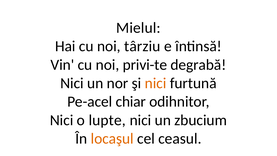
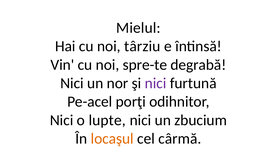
privi-te: privi-te -> spre-te (145, 65)
nici colour: orange -> purple (156, 83)
chiar: chiar -> porţi (131, 102)
ceasul: ceasul -> cârmă (180, 139)
